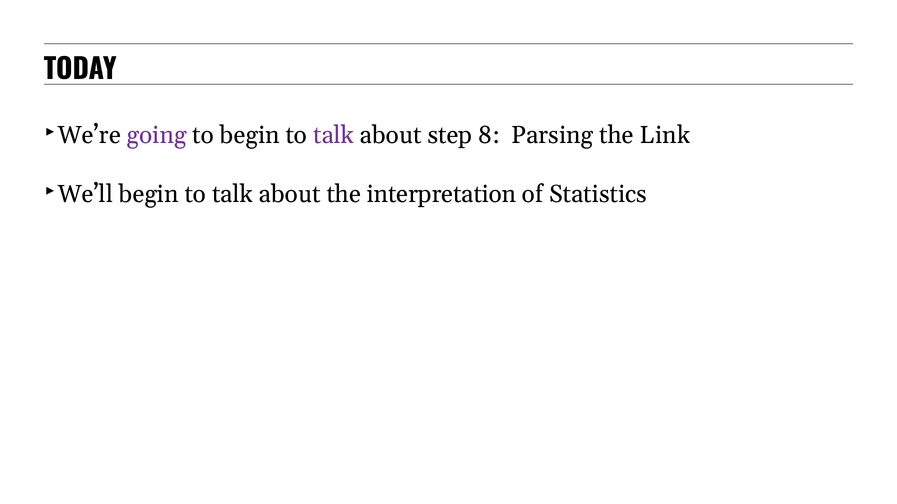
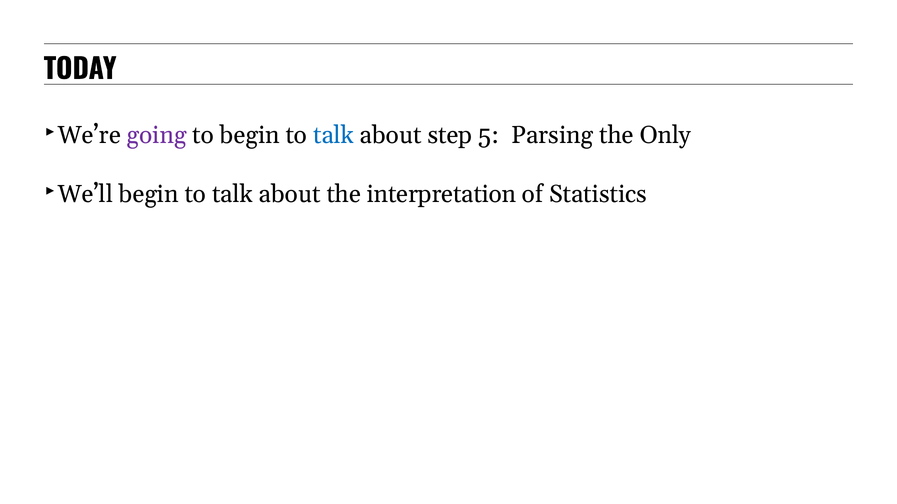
talk colour: purple -> blue (334, 135)
8: 8 -> 5 (489, 135)
Link: Link -> Only (665, 135)
